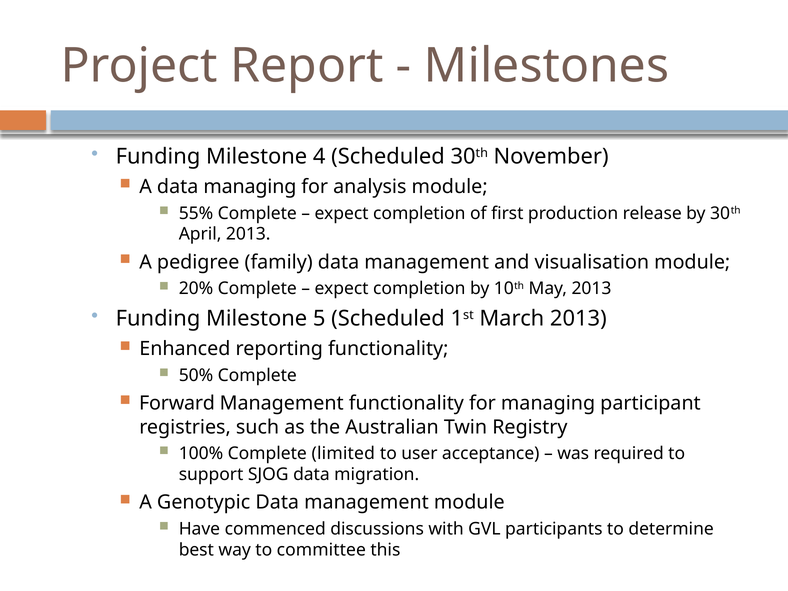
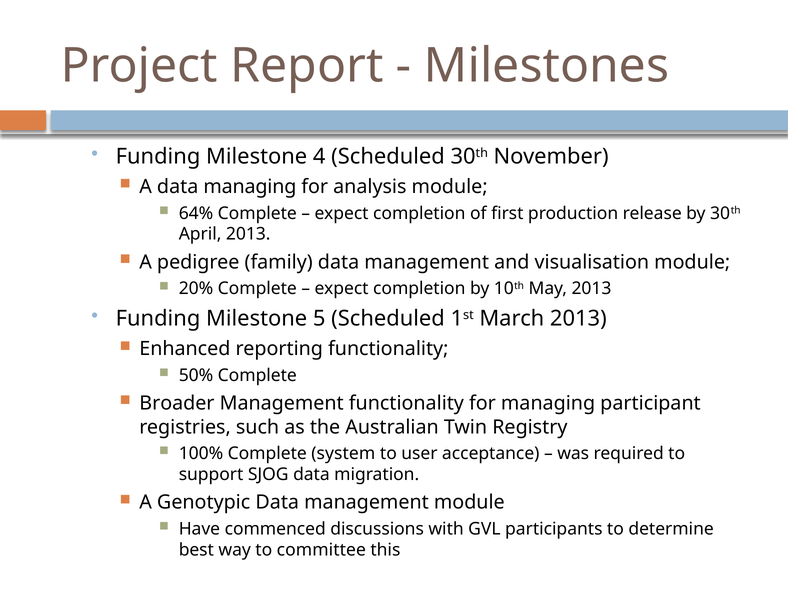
55%: 55% -> 64% (196, 213)
Forward: Forward -> Broader (177, 403)
limited: limited -> system (343, 454)
